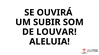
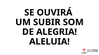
LOUVAR: LOUVAR -> ALEGRIA (57, 32)
